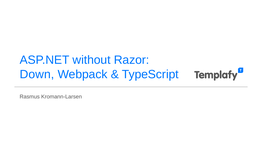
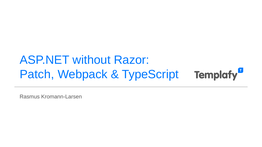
Down: Down -> Patch (37, 75)
